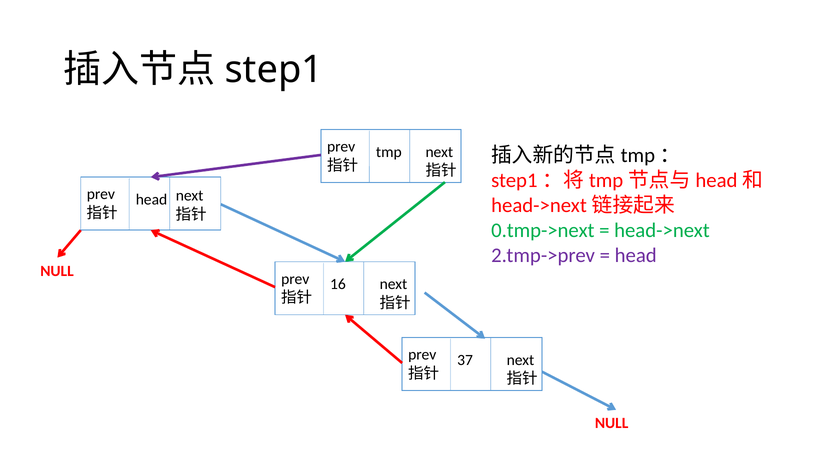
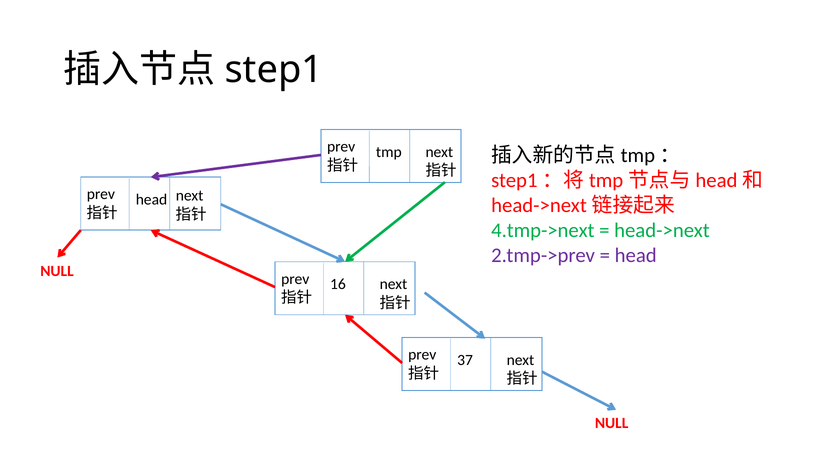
0.tmp->next: 0.tmp->next -> 4.tmp->next (543, 230)
